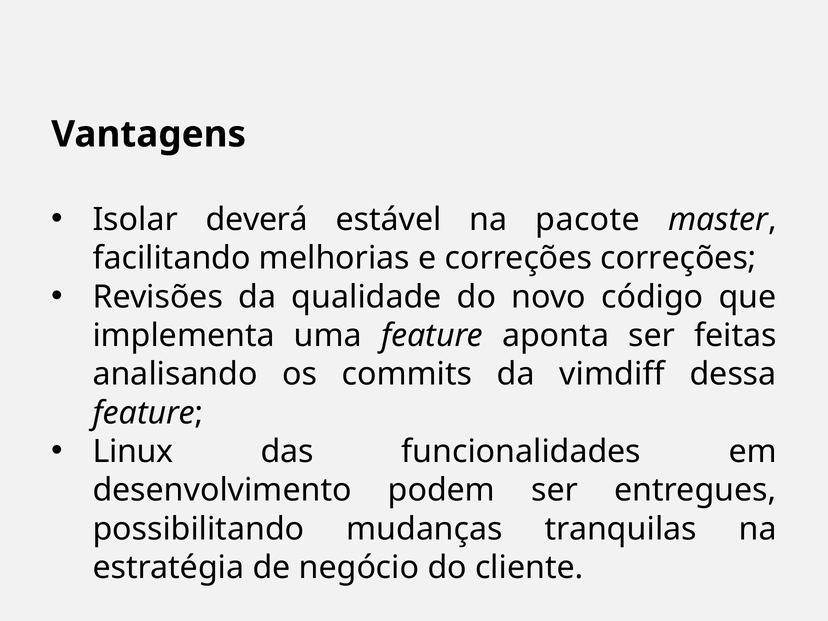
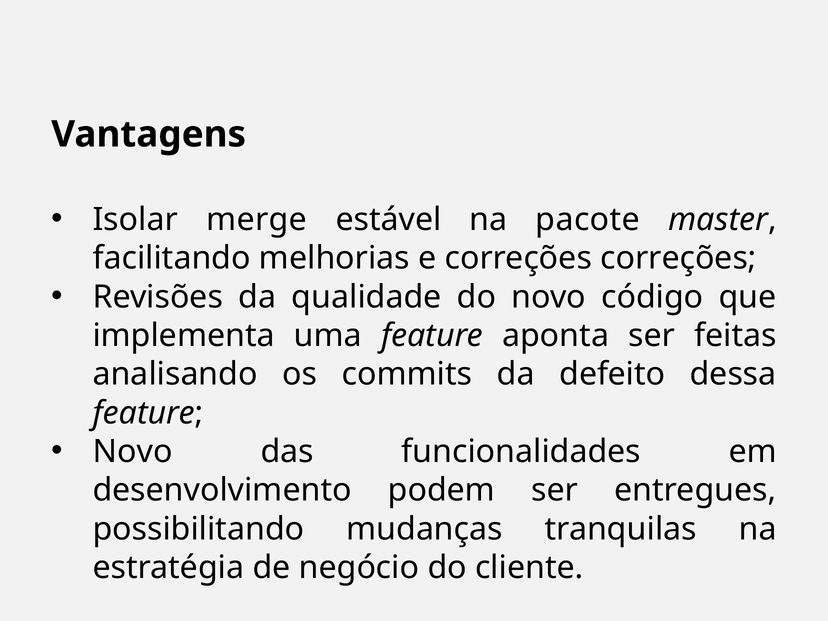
deverá: deverá -> merge (257, 220)
vimdiff: vimdiff -> defeito (612, 374)
Linux: Linux -> Novo (133, 452)
